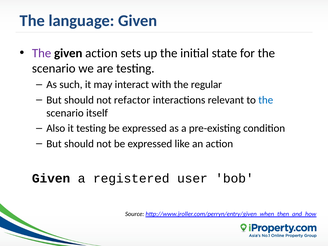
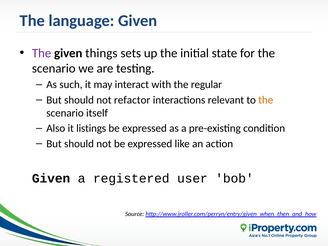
given action: action -> things (101, 53)
the colour: blue -> orange (266, 100)
it testing: testing -> listings (91, 128)
